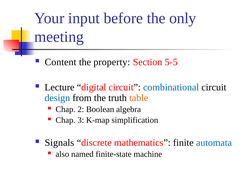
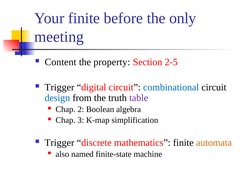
Your input: input -> finite (84, 18)
5-5: 5-5 -> 2-5 (171, 62)
Lecture: Lecture -> Trigger (59, 87)
table colour: orange -> purple (139, 98)
Signals: Signals -> Trigger (59, 143)
automata colour: blue -> orange (214, 143)
